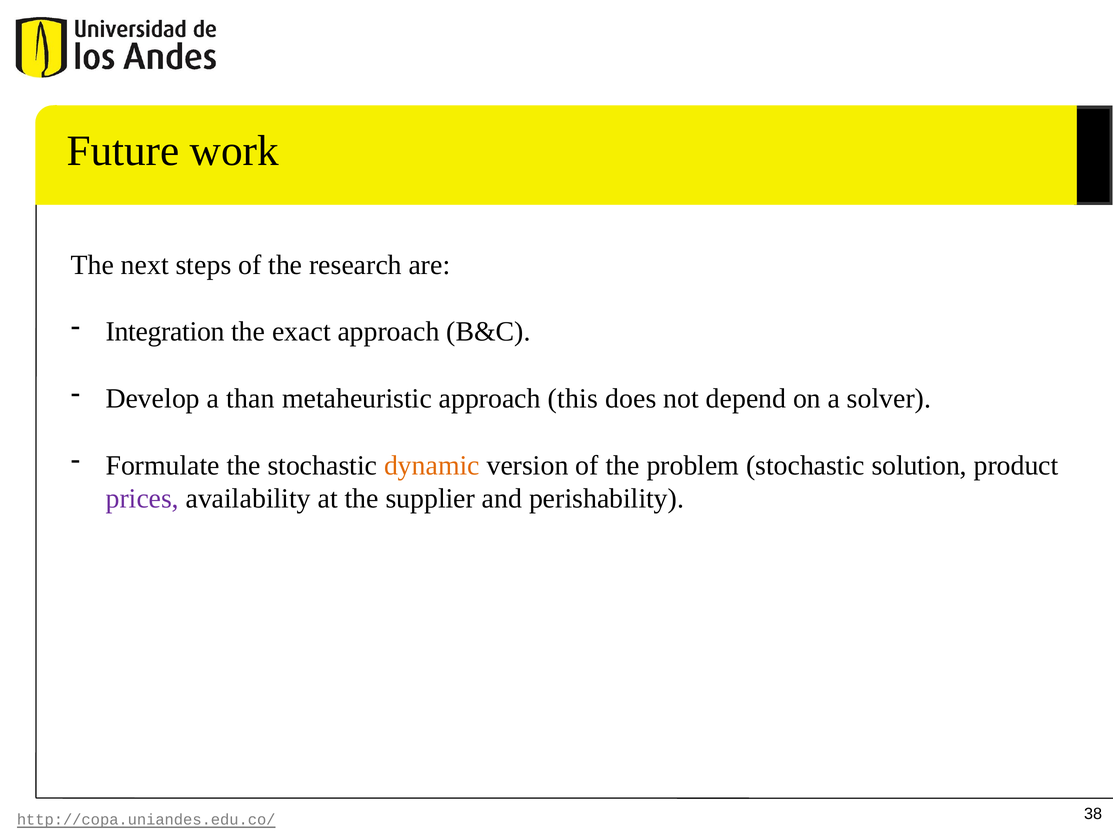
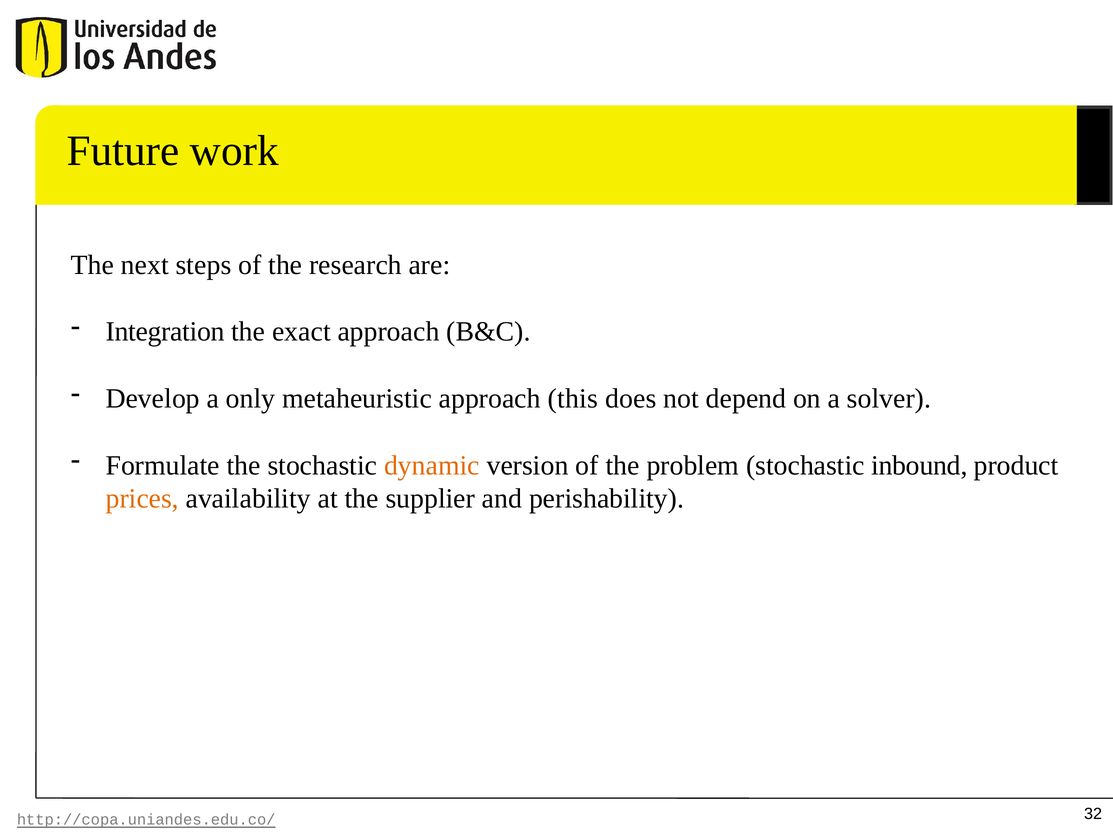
than: than -> only (251, 398)
solution: solution -> inbound (919, 465)
prices colour: purple -> orange (142, 499)
38: 38 -> 32 (1093, 814)
